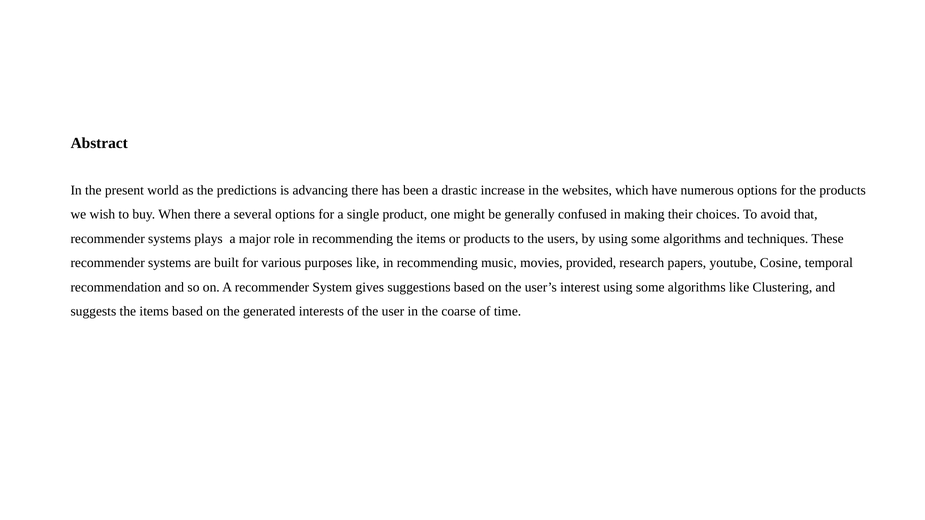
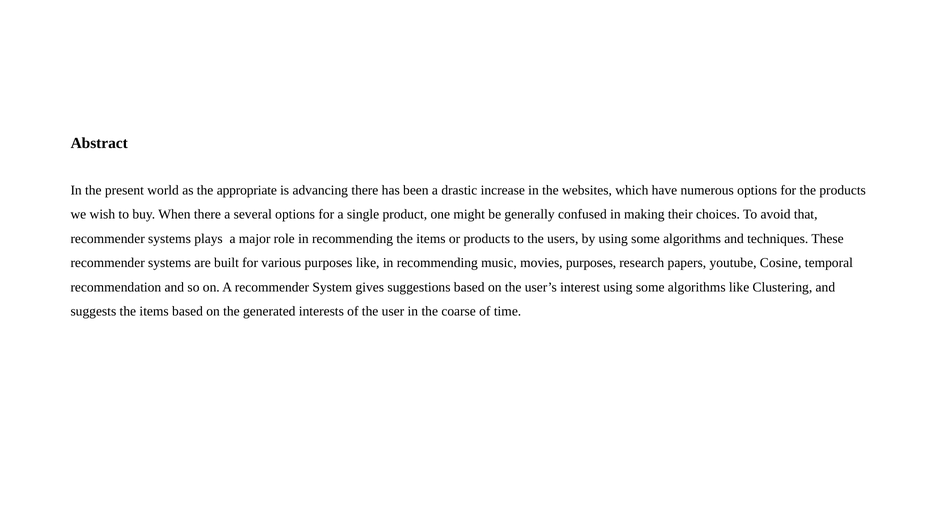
predictions: predictions -> appropriate (247, 190)
movies provided: provided -> purposes (591, 263)
